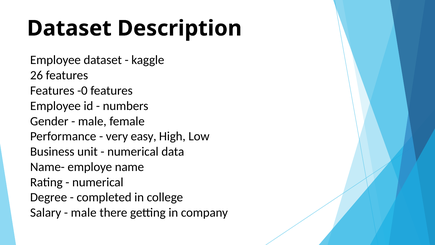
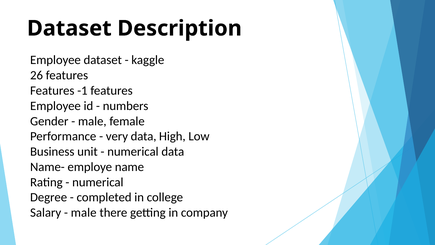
-0: -0 -> -1 (82, 91)
very easy: easy -> data (144, 136)
